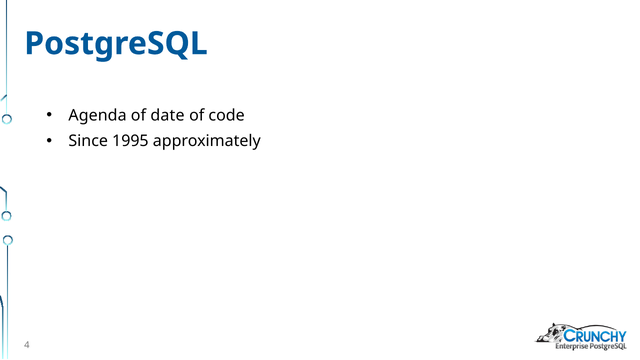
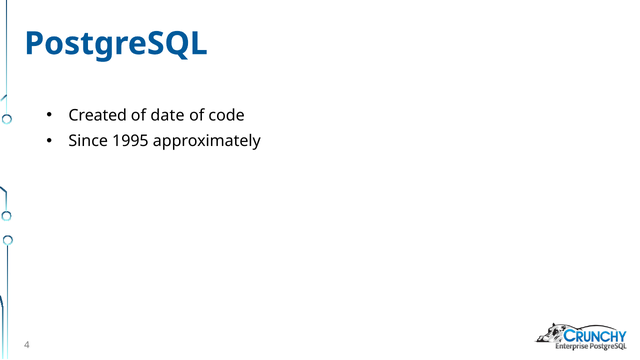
Agenda: Agenda -> Created (98, 115)
